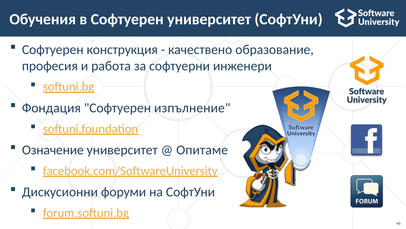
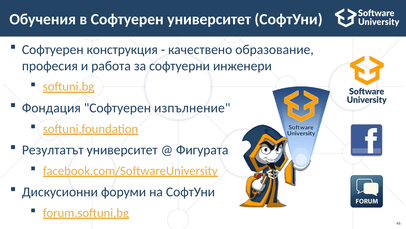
Означение: Означение -> Резултатът (53, 150)
Опитамe: Опитамe -> Фигурата (202, 150)
